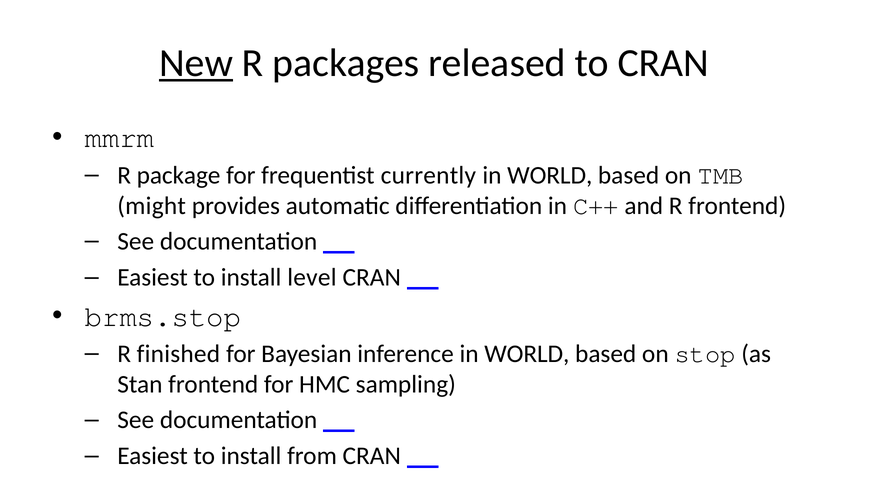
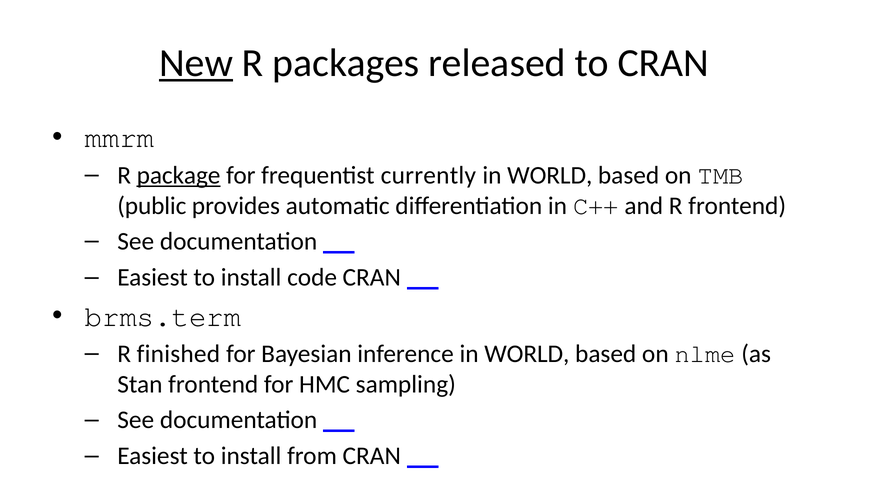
package underline: none -> present (179, 175)
might: might -> public (152, 206)
level: level -> code (312, 277)
brms.stop: brms.stop -> brms.term (163, 316)
stop: stop -> nlme (705, 354)
